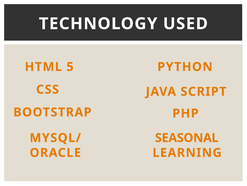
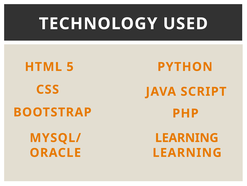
SEASONAL: SEASONAL -> LEARNING (187, 137)
